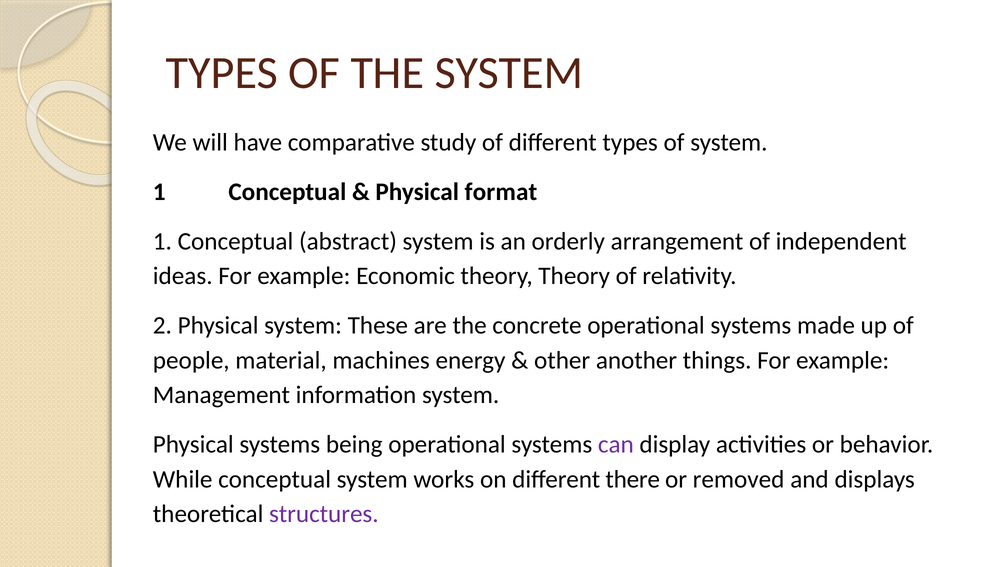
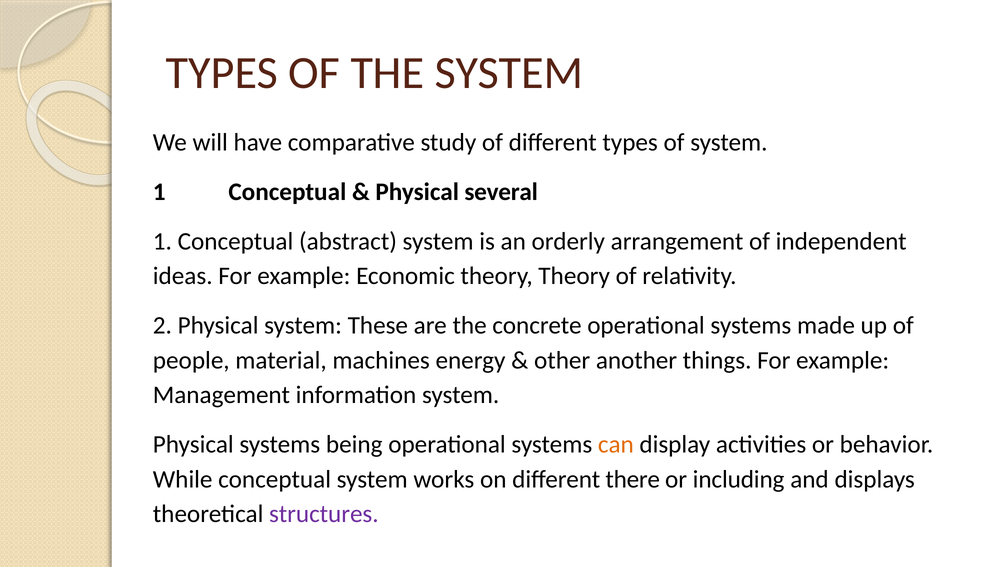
format: format -> several (501, 192)
can colour: purple -> orange (616, 445)
removed: removed -> including (739, 479)
